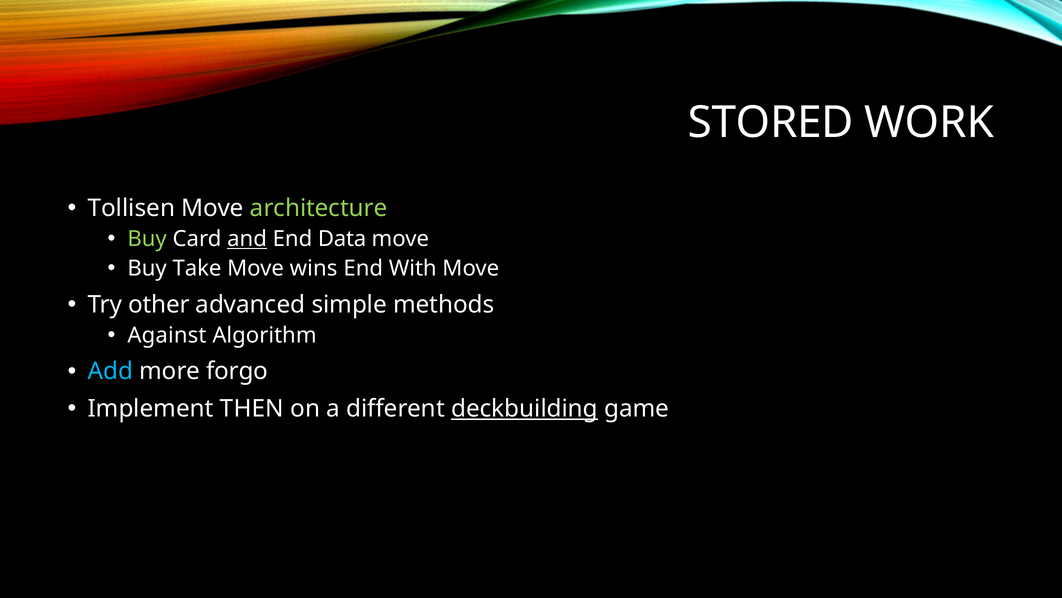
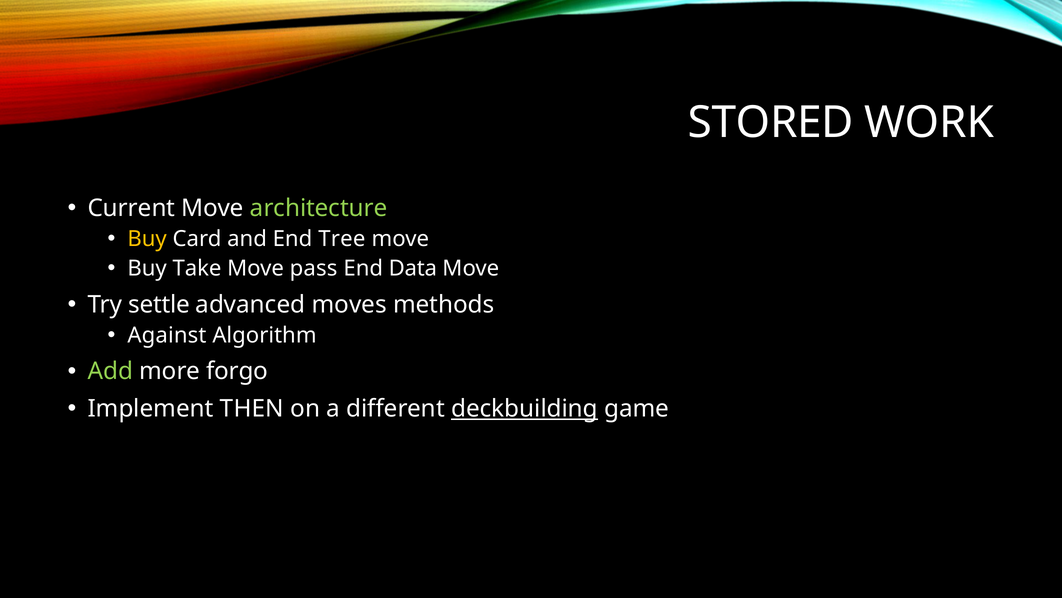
Tollisen: Tollisen -> Current (131, 208)
Buy colour: light green -> yellow (147, 239)
and underline: present -> none (247, 239)
Data: Data -> Tree (342, 239)
wins: wins -> pass (314, 268)
With: With -> Data (413, 268)
other: other -> settle (159, 304)
simple: simple -> moves (349, 304)
Add colour: light blue -> light green (110, 371)
